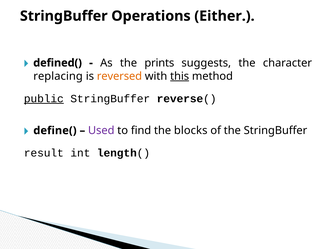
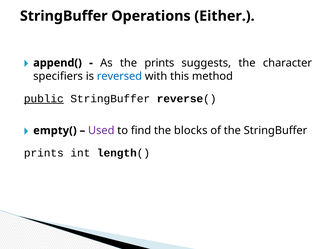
defined(: defined( -> append( (58, 63)
replacing: replacing -> specifiers (58, 76)
reversed colour: orange -> blue (119, 76)
this underline: present -> none (180, 76)
define(: define( -> empty( (55, 131)
result: result -> prints (44, 153)
